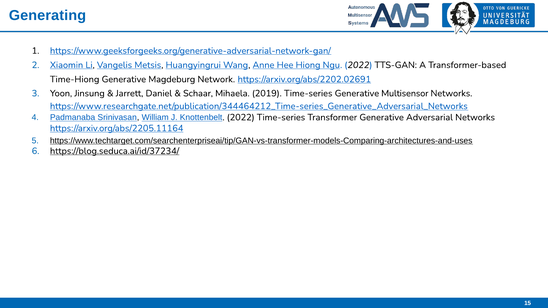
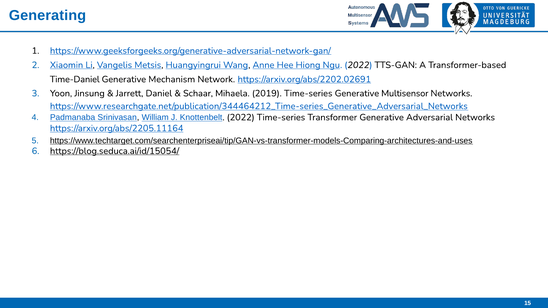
Time-Hiong: Time-Hiong -> Time-Daniel (75, 79)
Magdeburg: Magdeburg -> Mechanism (172, 79)
https://blog.seduca.ai/id/37234/: https://blog.seduca.ai/id/37234/ -> https://blog.seduca.ai/id/15054/ (115, 151)
